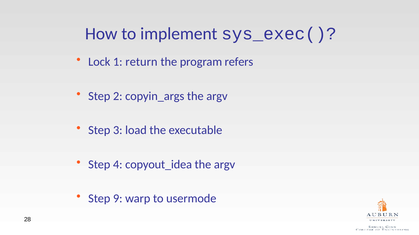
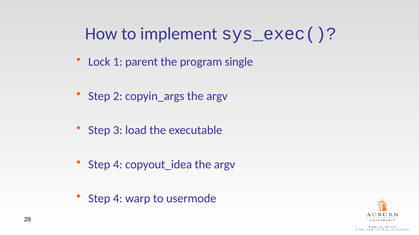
return: return -> parent (142, 62)
refers: refers -> single (239, 62)
9: 9 -> 4 (118, 199)
